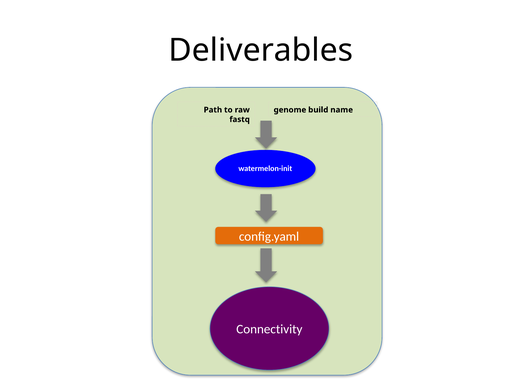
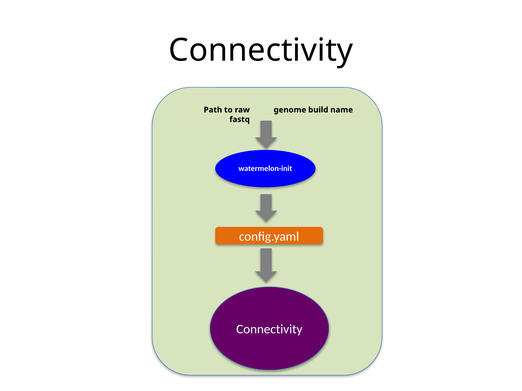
Deliverables: Deliverables -> Connectivity (261, 51)
